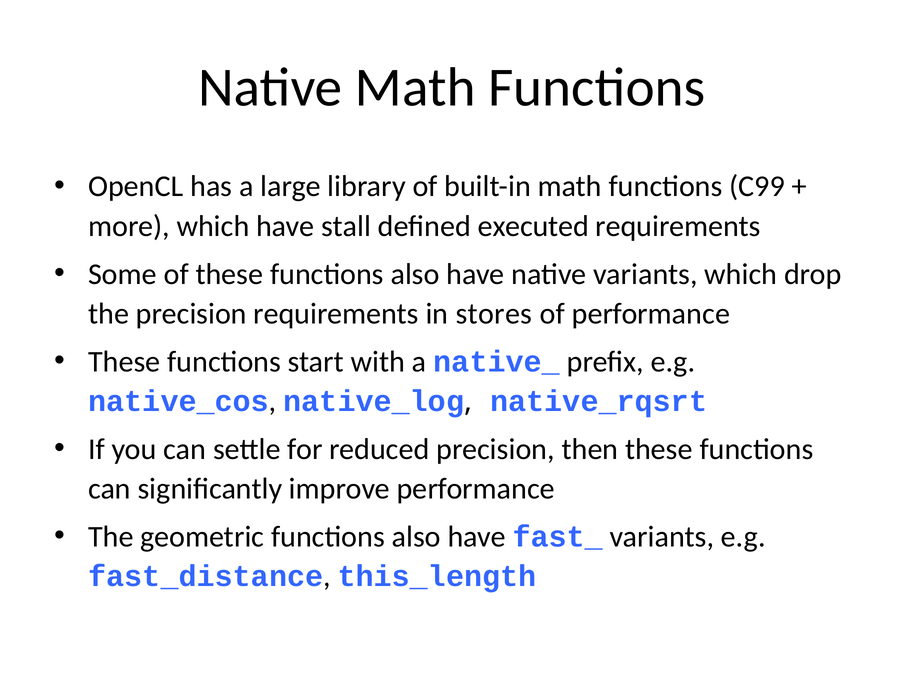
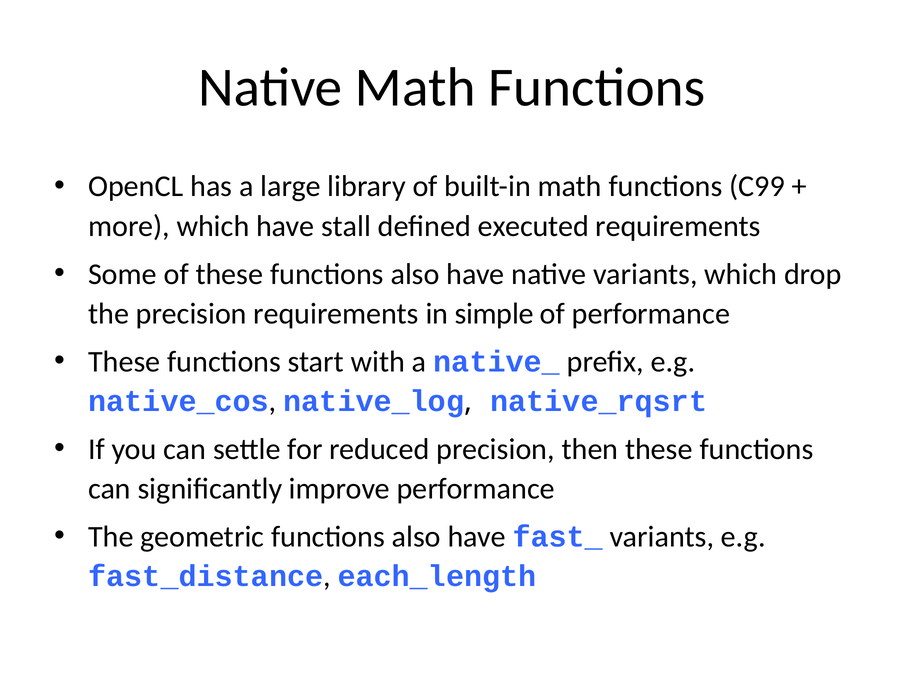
stores: stores -> simple (494, 314)
this_length: this_length -> each_length (437, 576)
